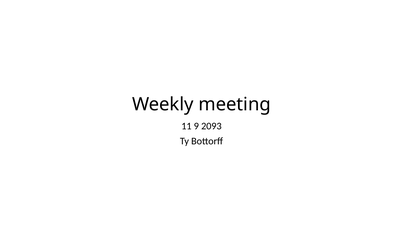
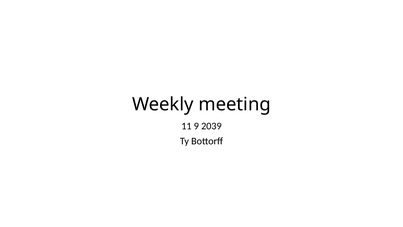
2093: 2093 -> 2039 (211, 126)
